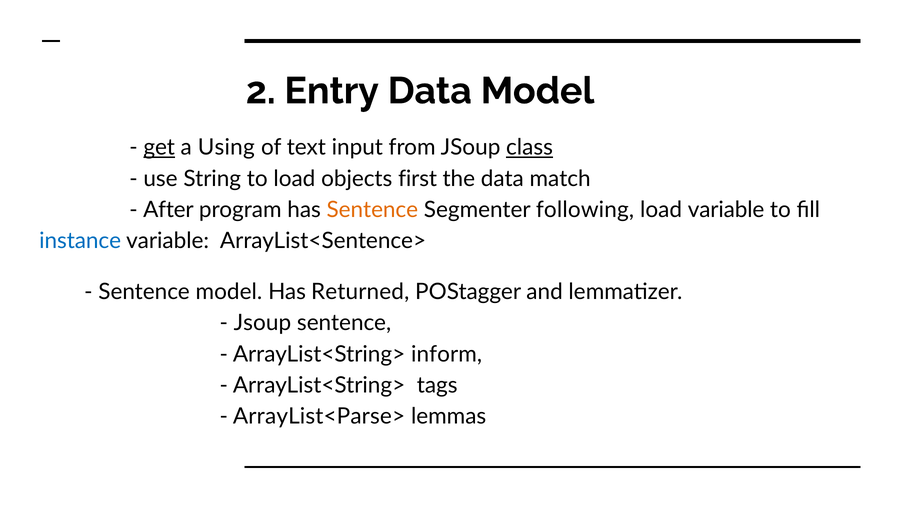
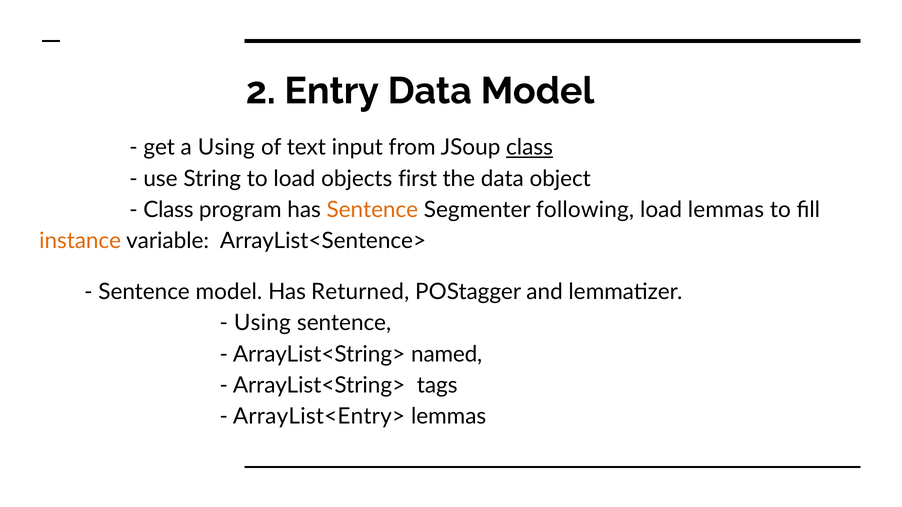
get underline: present -> none (159, 148)
match: match -> object (560, 179)
After: After -> Class (168, 210)
load variable: variable -> lemmas (726, 210)
instance colour: blue -> orange (80, 241)
Jsoup: Jsoup -> Using (262, 323)
inform: inform -> named (447, 354)
ArrayList<Parse>: ArrayList<Parse> -> ArrayList<Entry> (319, 417)
